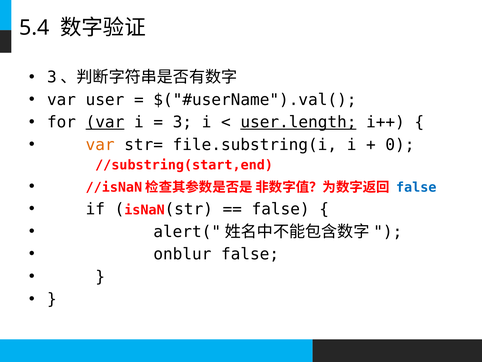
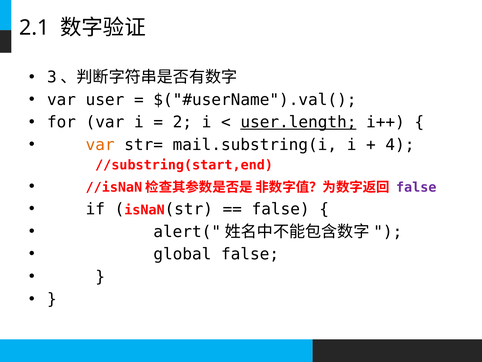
5.4: 5.4 -> 2.1 (34, 28)
var underline: present -> none (105, 122)
3: 3 -> 2 (182, 122)
file.substring(i: file.substring(i -> mail.substring(i (255, 145)
0: 0 -> 4 (400, 145)
false colour: blue -> purple (416, 187)
onblur: onblur -> global (182, 254)
